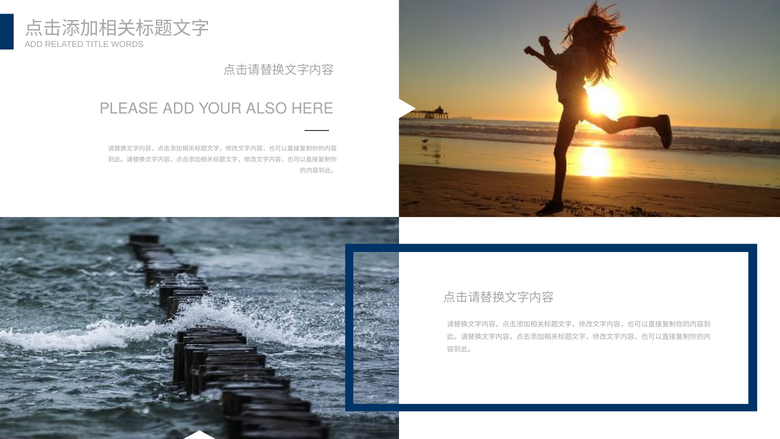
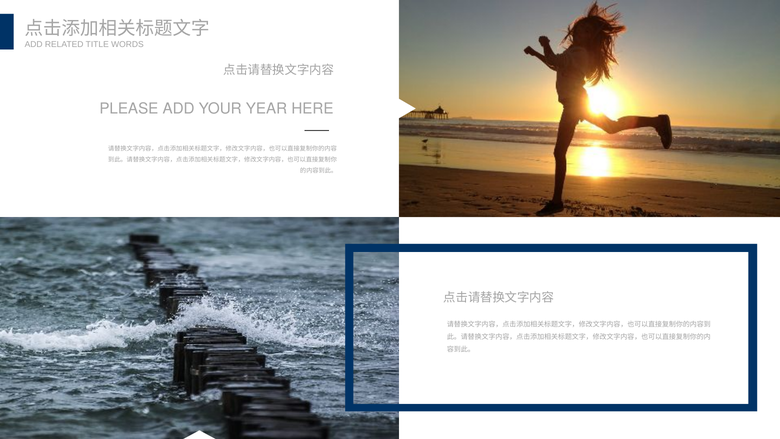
ALSO: ALSO -> YEAR (267, 109)
